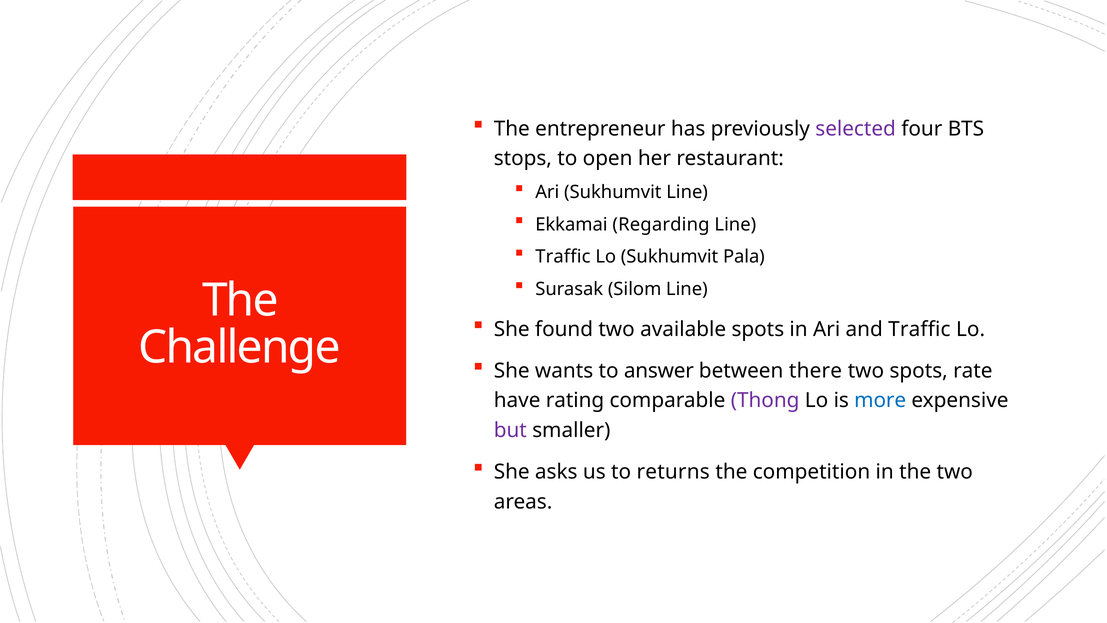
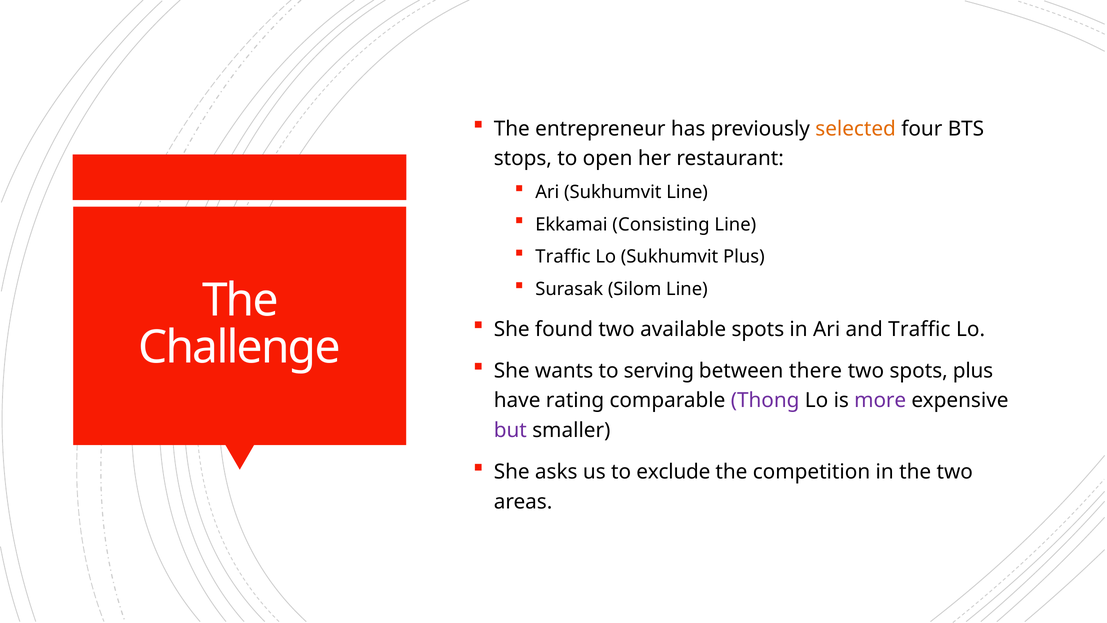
selected colour: purple -> orange (856, 129)
Regarding: Regarding -> Consisting (661, 224)
Sukhumvit Pala: Pala -> Plus (744, 257)
answer: answer -> serving (659, 371)
spots rate: rate -> plus (973, 371)
more colour: blue -> purple (880, 400)
returns: returns -> exclude (673, 472)
